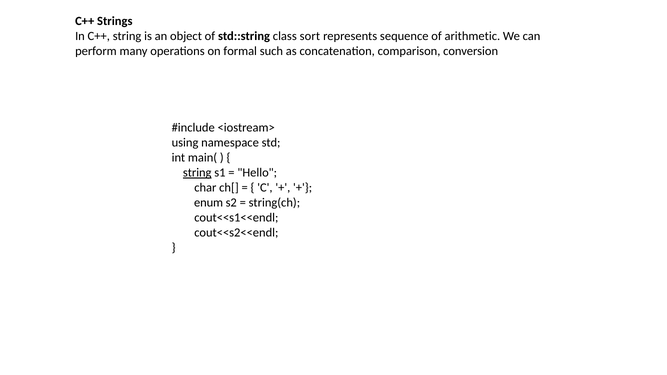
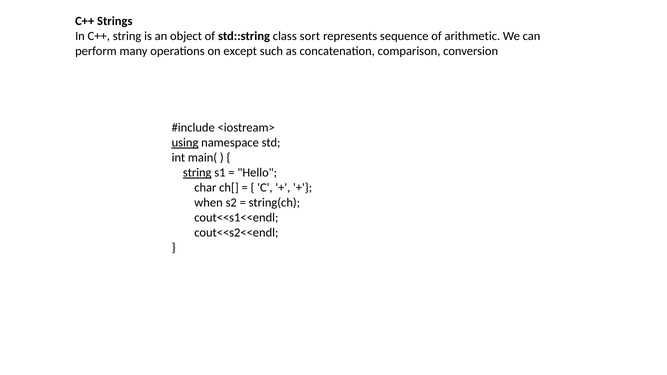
formal: formal -> except (240, 51)
using underline: none -> present (185, 143)
enum: enum -> when (208, 203)
